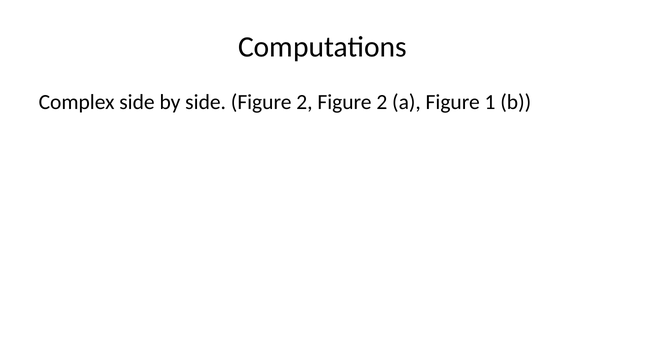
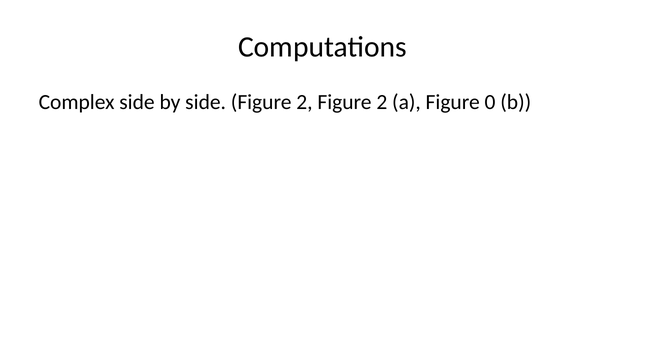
1: 1 -> 0 (490, 102)
